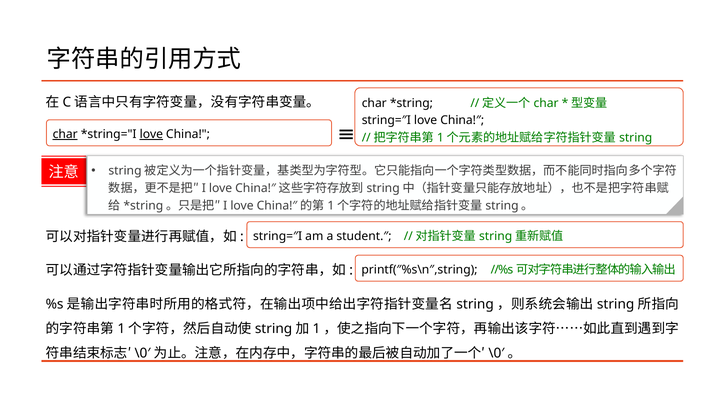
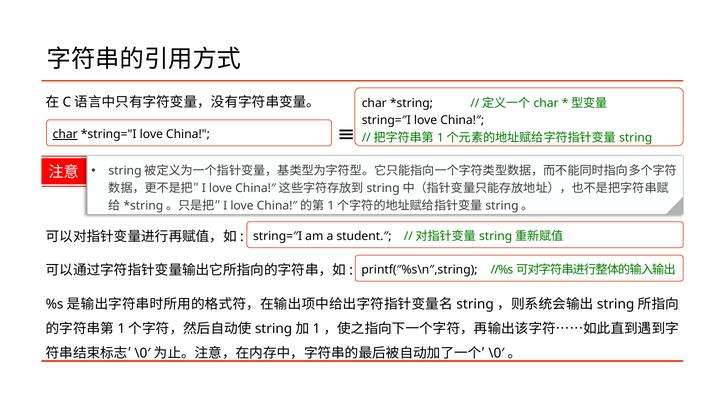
love underline: present -> none (151, 134)
